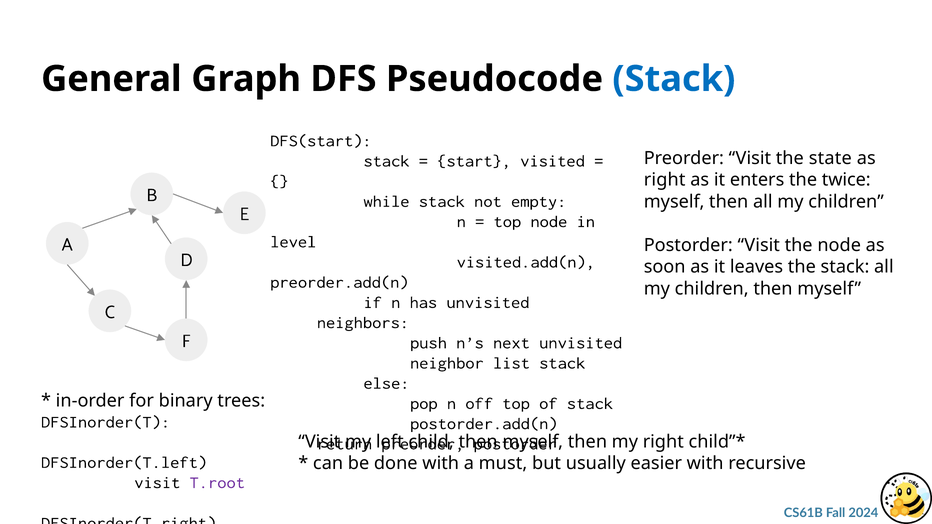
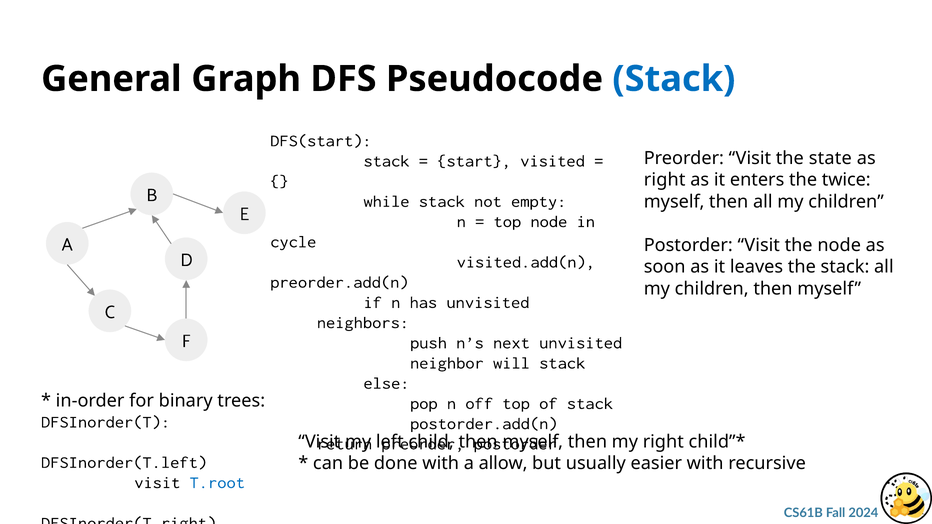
level: level -> cycle (293, 242)
list: list -> will (511, 363)
must: must -> allow (503, 464)
T.root colour: purple -> blue (217, 483)
